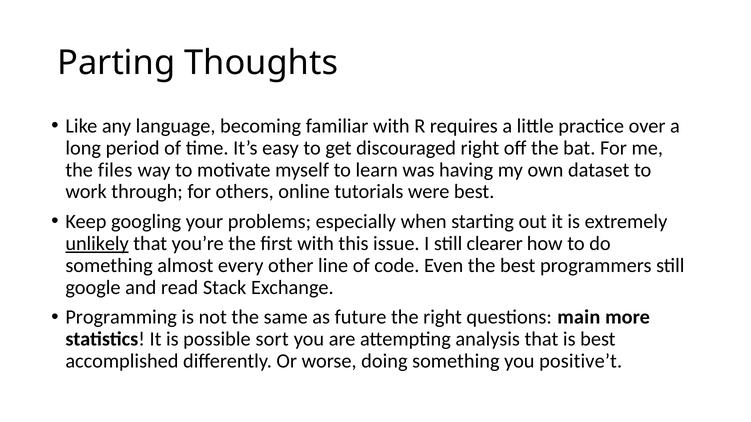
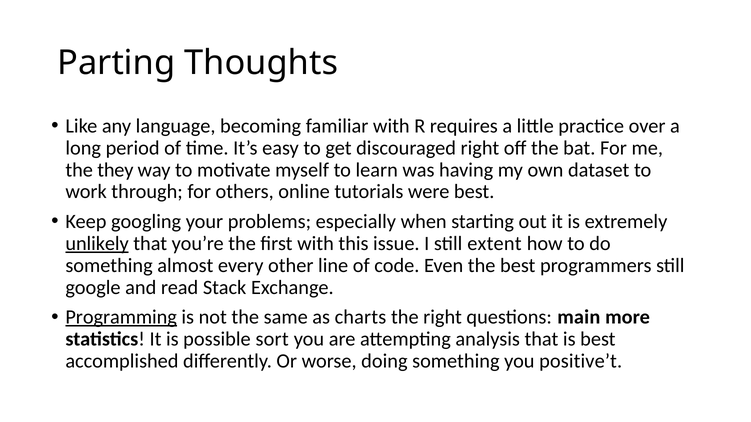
files: files -> they (115, 170)
clearer: clearer -> extent (494, 244)
Programming underline: none -> present (121, 317)
future: future -> charts (360, 317)
